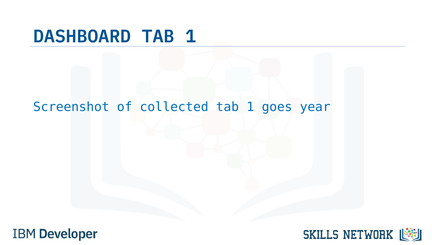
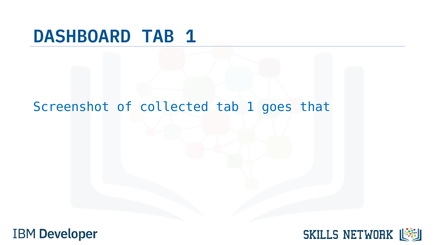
year: year -> that (315, 107)
